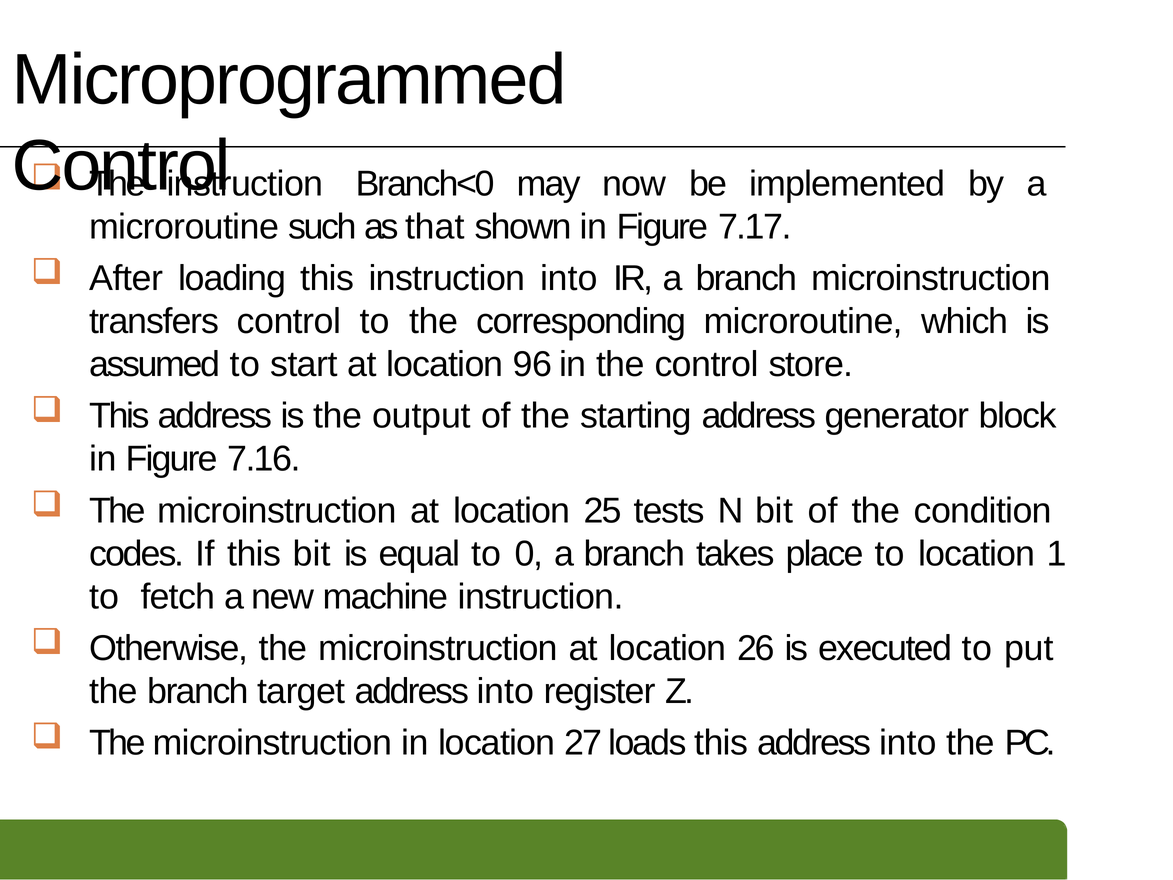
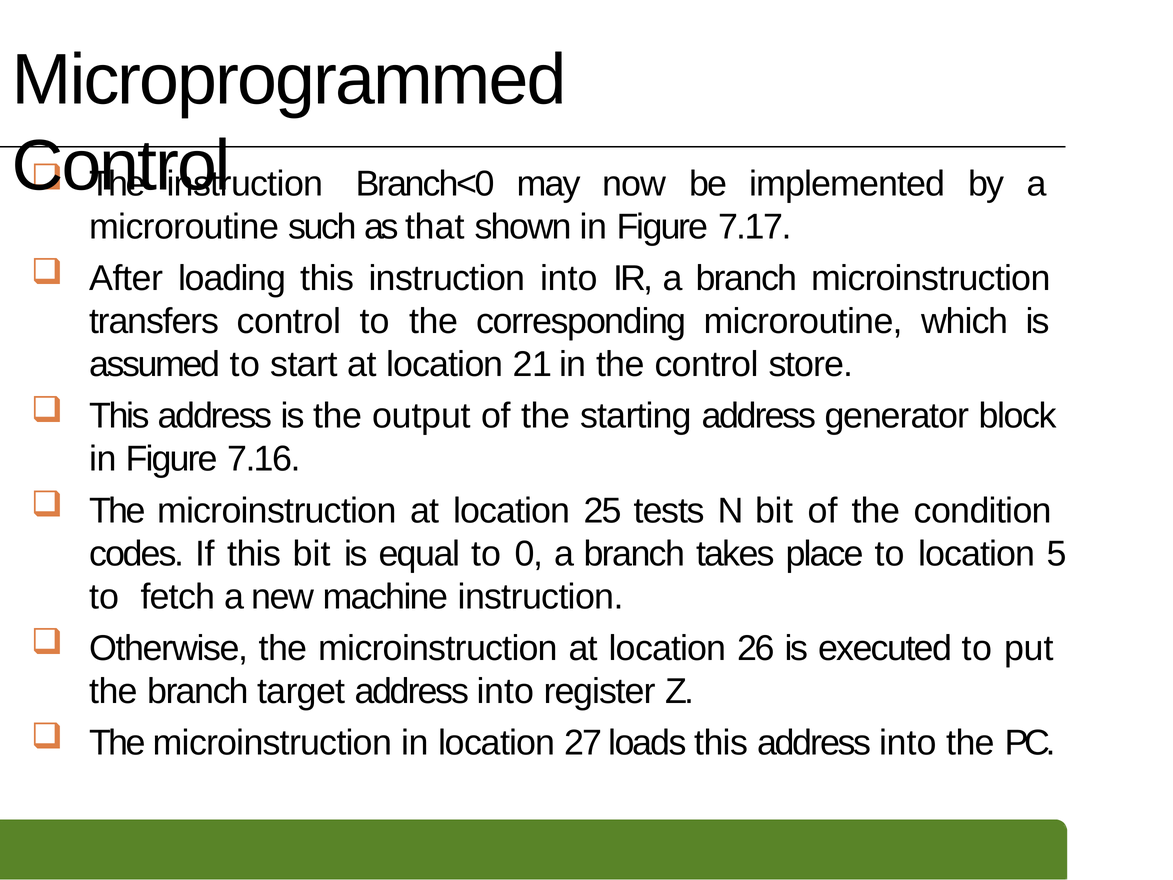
96: 96 -> 21 (532, 364)
1: 1 -> 5 (1057, 554)
